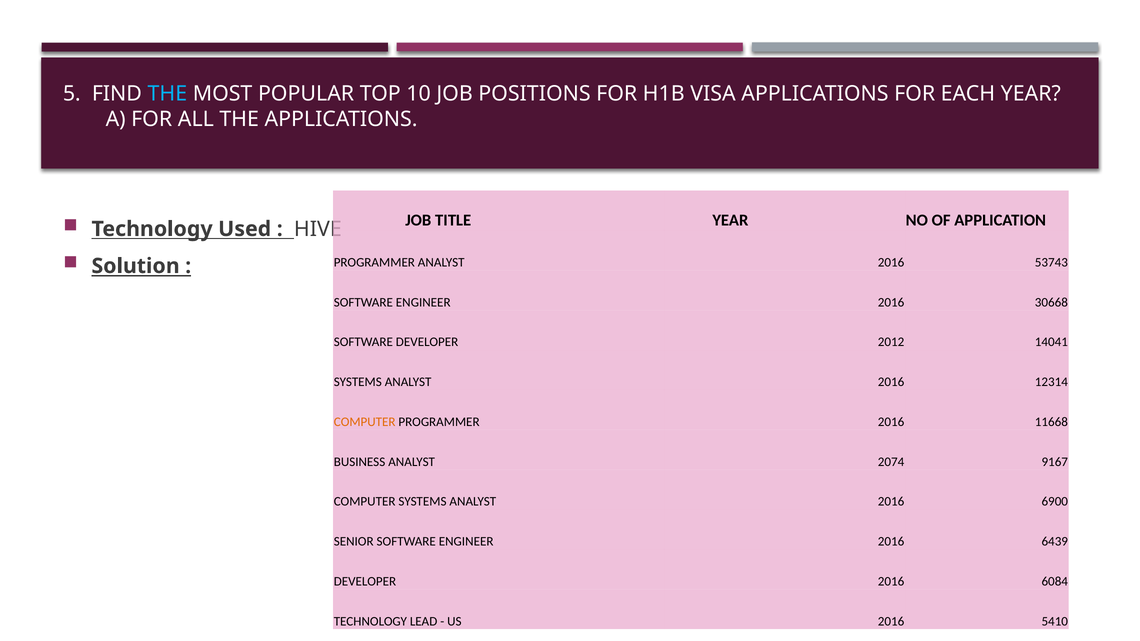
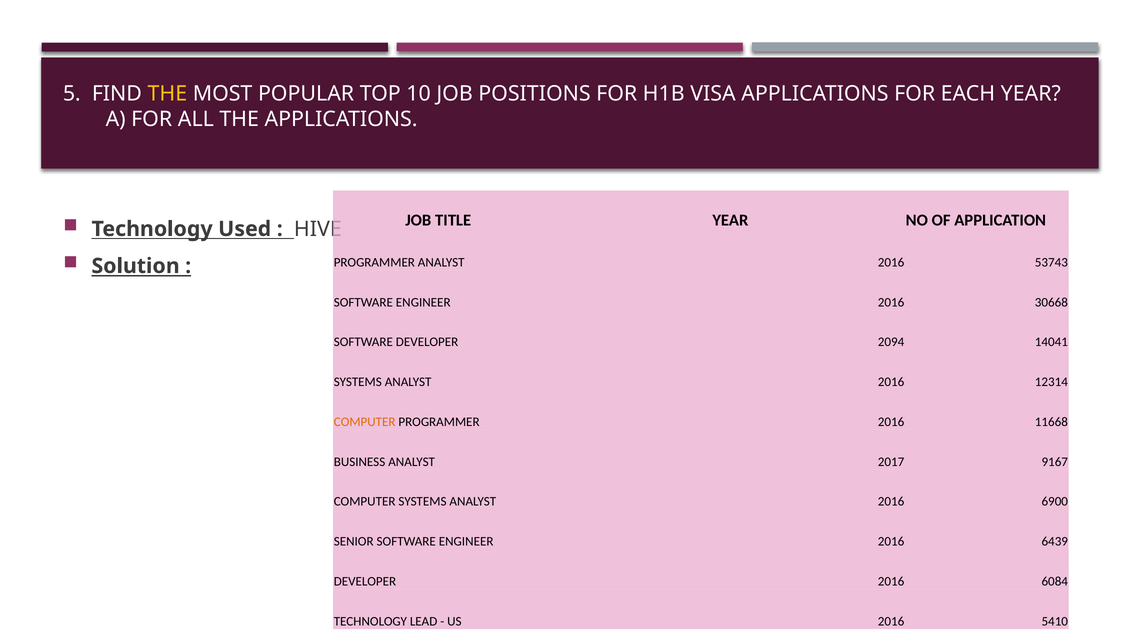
THE colour: light blue -> yellow (167, 93)
2012: 2012 -> 2094 (891, 342)
2074: 2074 -> 2017 (891, 462)
